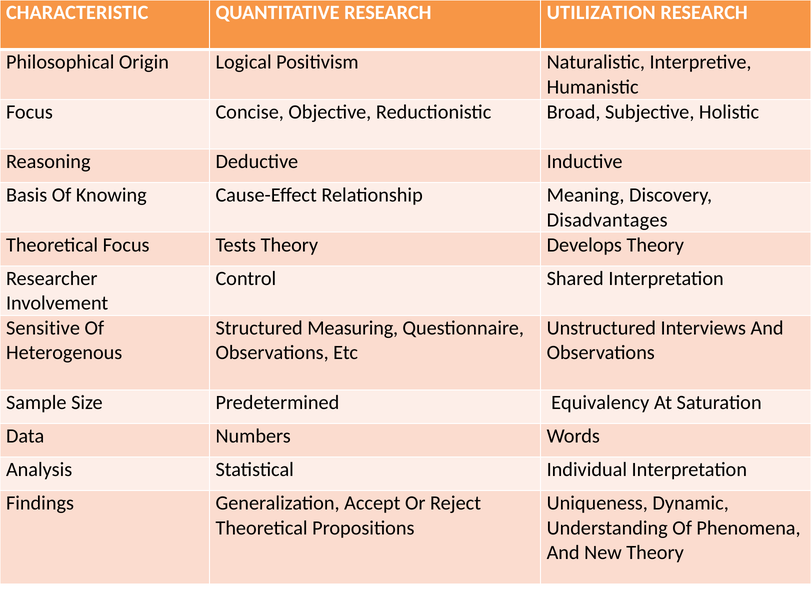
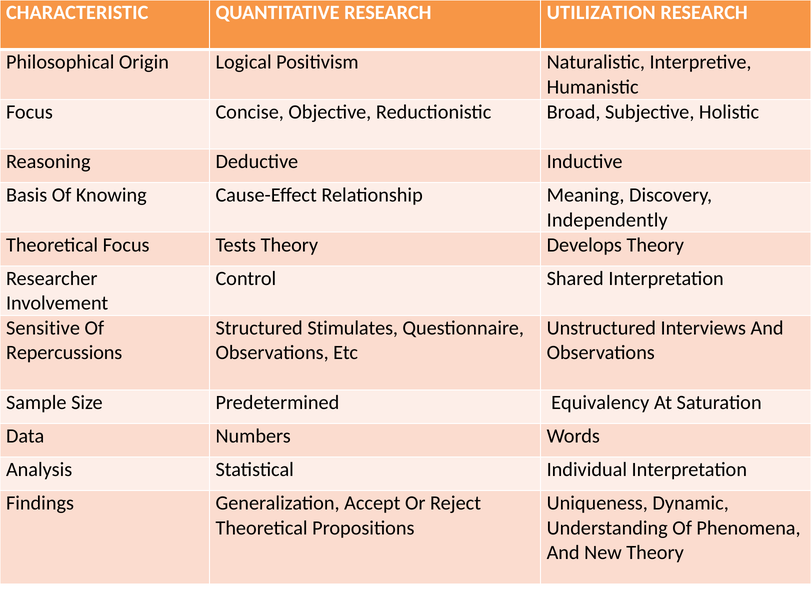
Disadvantages: Disadvantages -> Independently (607, 220)
Measuring: Measuring -> Stimulates (353, 328)
Heterogenous: Heterogenous -> Repercussions (64, 353)
